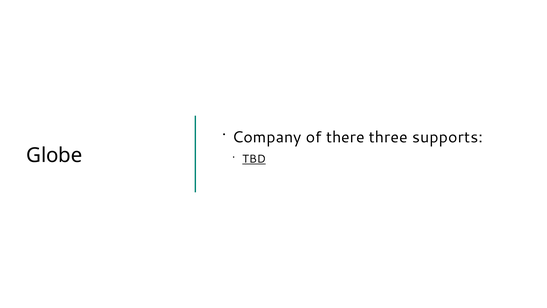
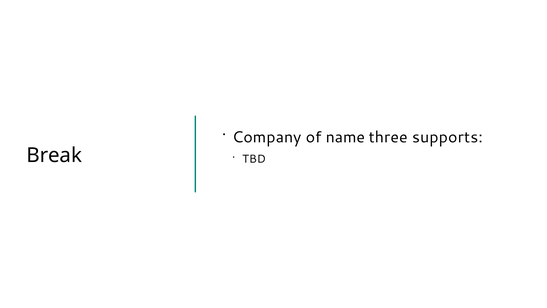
there: there -> name (345, 137)
Globe: Globe -> Break (54, 155)
TBD underline: present -> none (254, 159)
